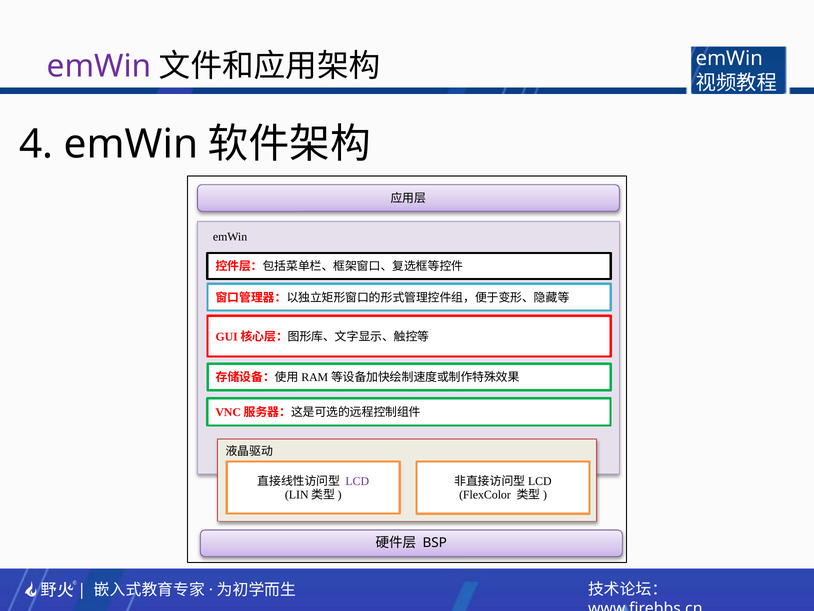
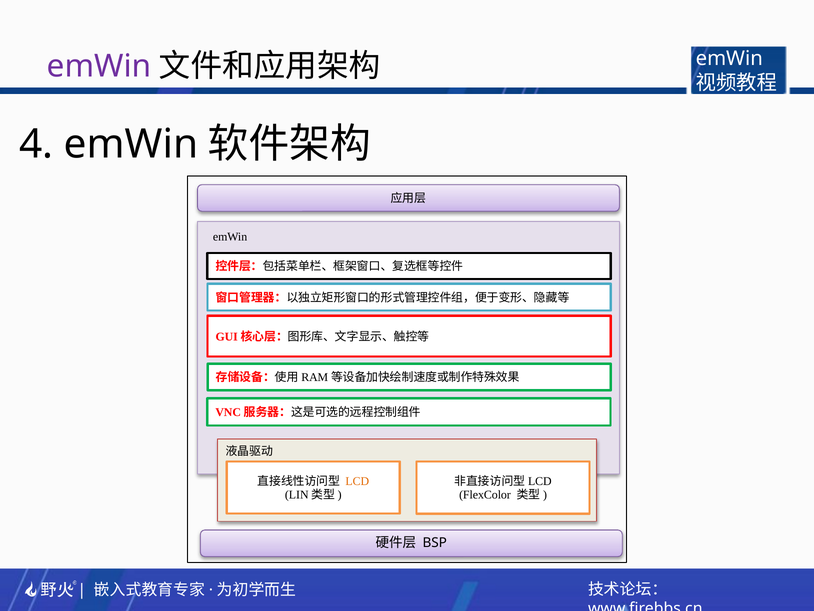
LCD colour: purple -> orange (357, 481)
